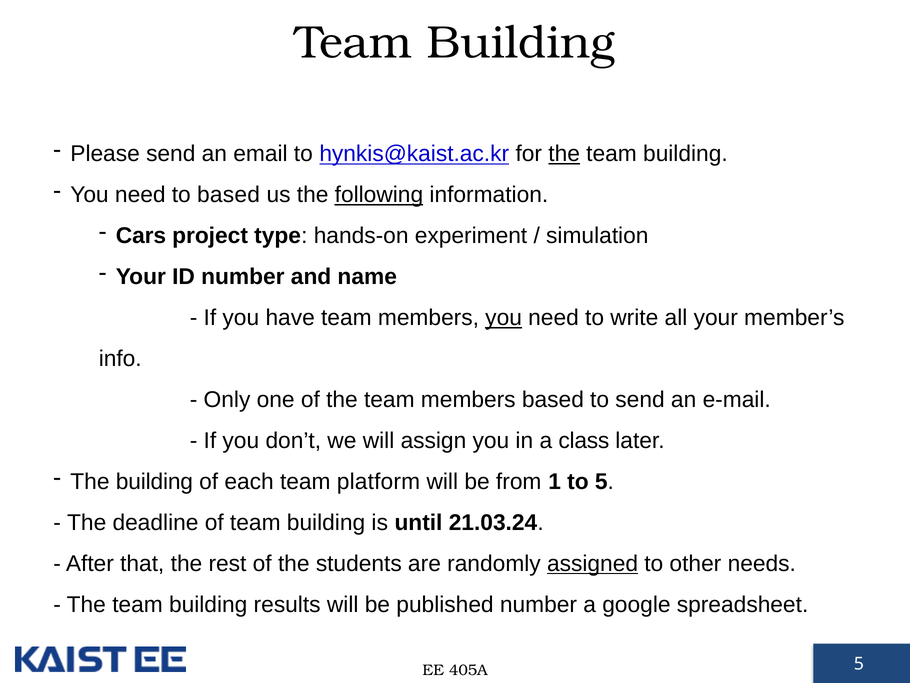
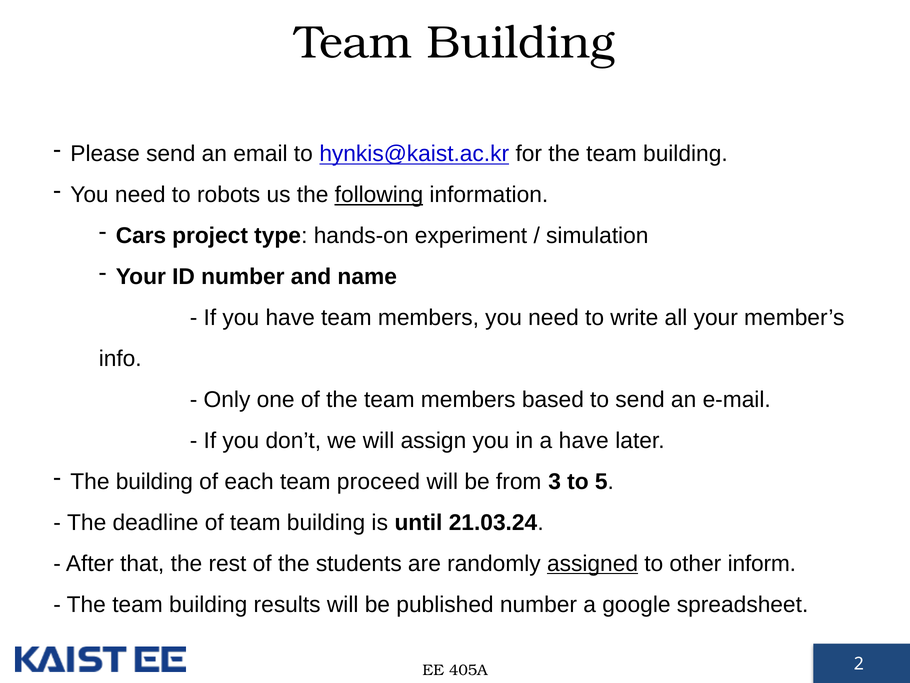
the underline: present -> none (564, 154)
to based: based -> robots (229, 195)
you underline: present -> none (504, 318)
a class: class -> have (584, 440)
platform: platform -> proceed (378, 481)
1: 1 -> 3 (555, 481)
needs: needs -> inform (762, 563)
405A 5: 5 -> 2 (859, 663)
